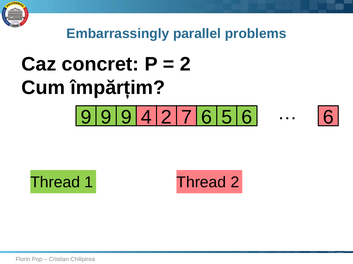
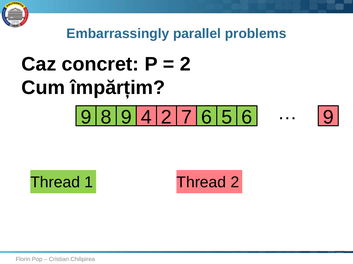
9: 9 -> 8 (106, 117)
6 6: 6 -> 9 (328, 117)
